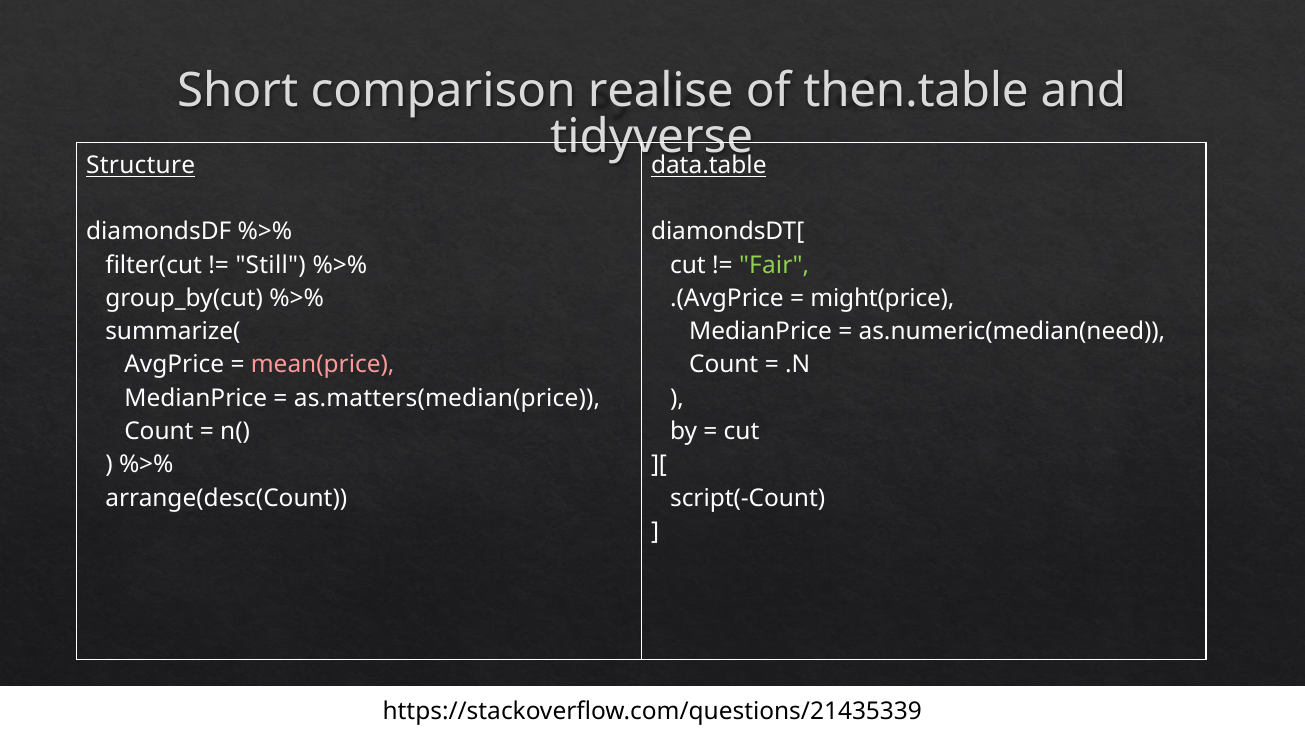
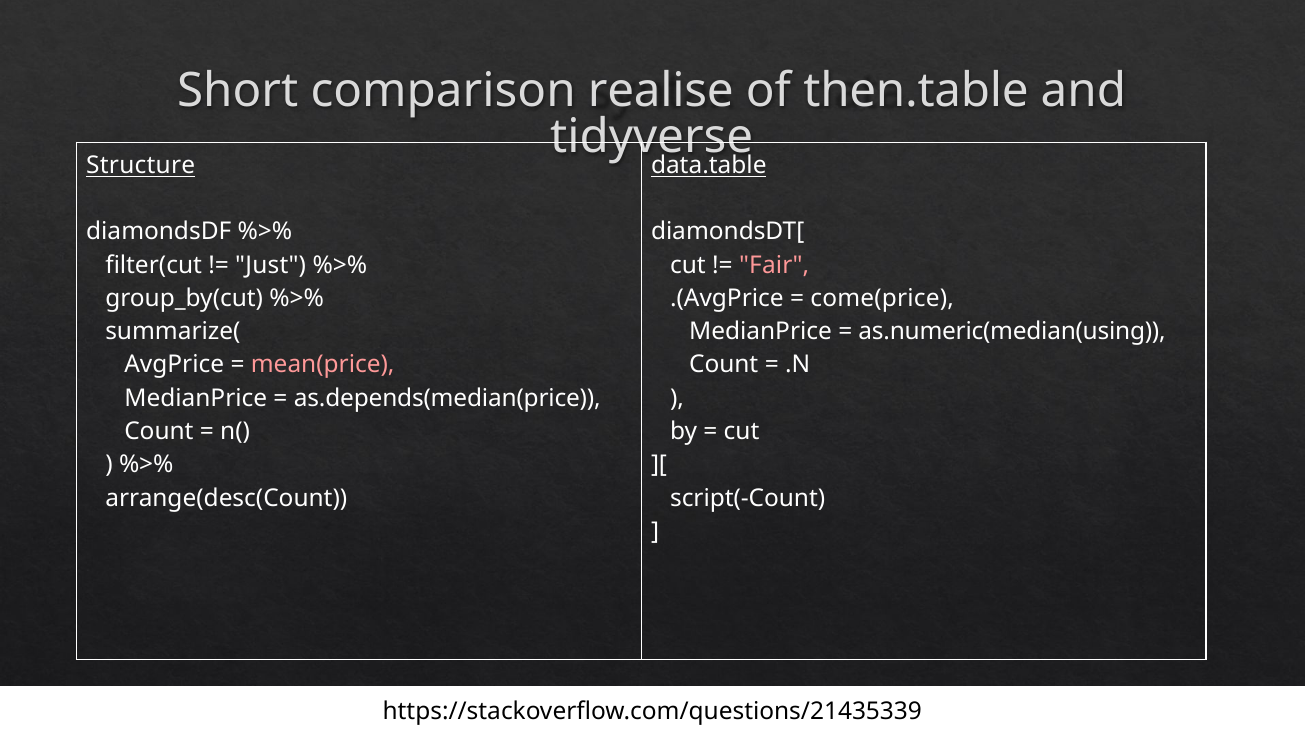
Still: Still -> Just (271, 265)
Fair colour: light green -> pink (774, 265)
might(price: might(price -> come(price (882, 298)
as.numeric(median(need: as.numeric(median(need -> as.numeric(median(using (1012, 332)
as.matters(median(price: as.matters(median(price -> as.depends(median(price (447, 398)
